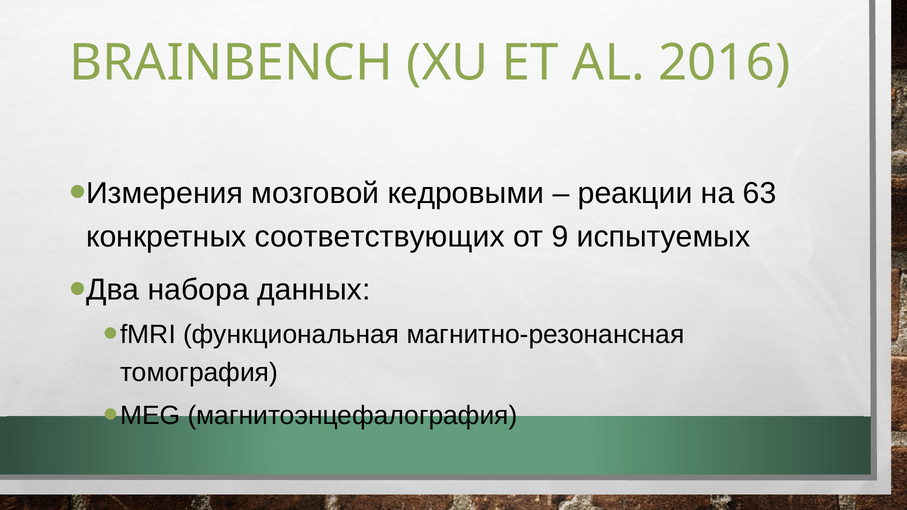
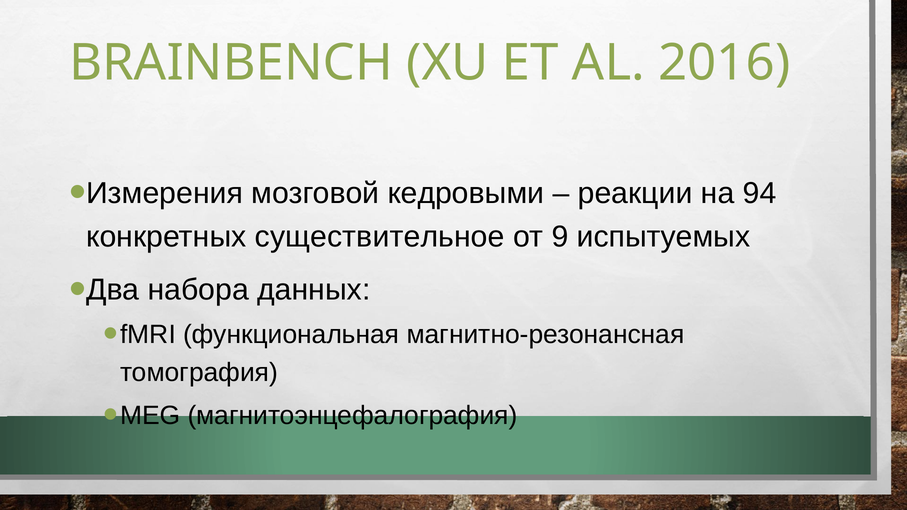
63: 63 -> 94 (760, 193)
соответствующих: соответствующих -> существительное (380, 237)
